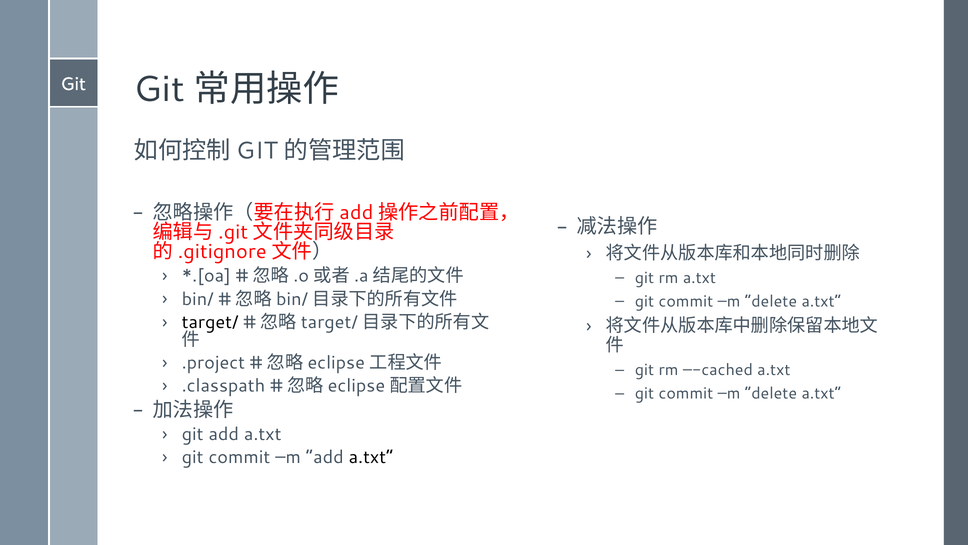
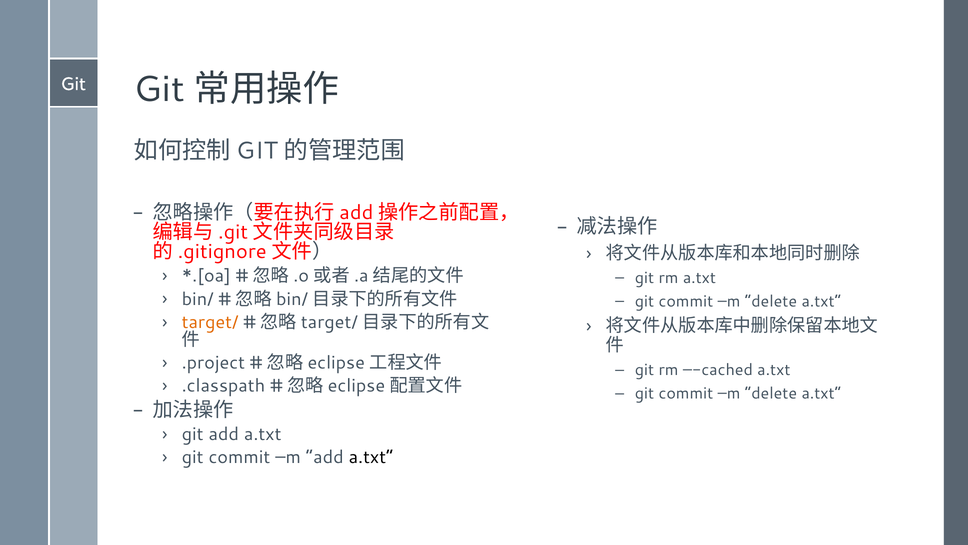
target/ colour: black -> orange (210, 322)
